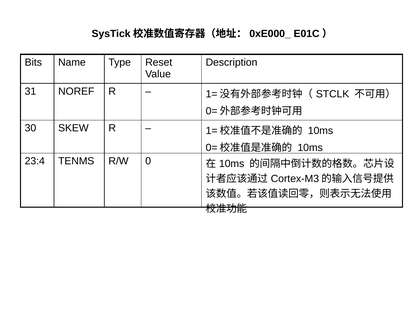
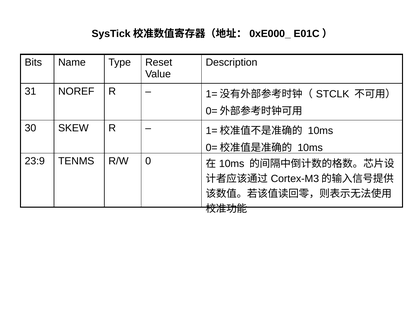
23:4: 23:4 -> 23:9 (35, 161)
